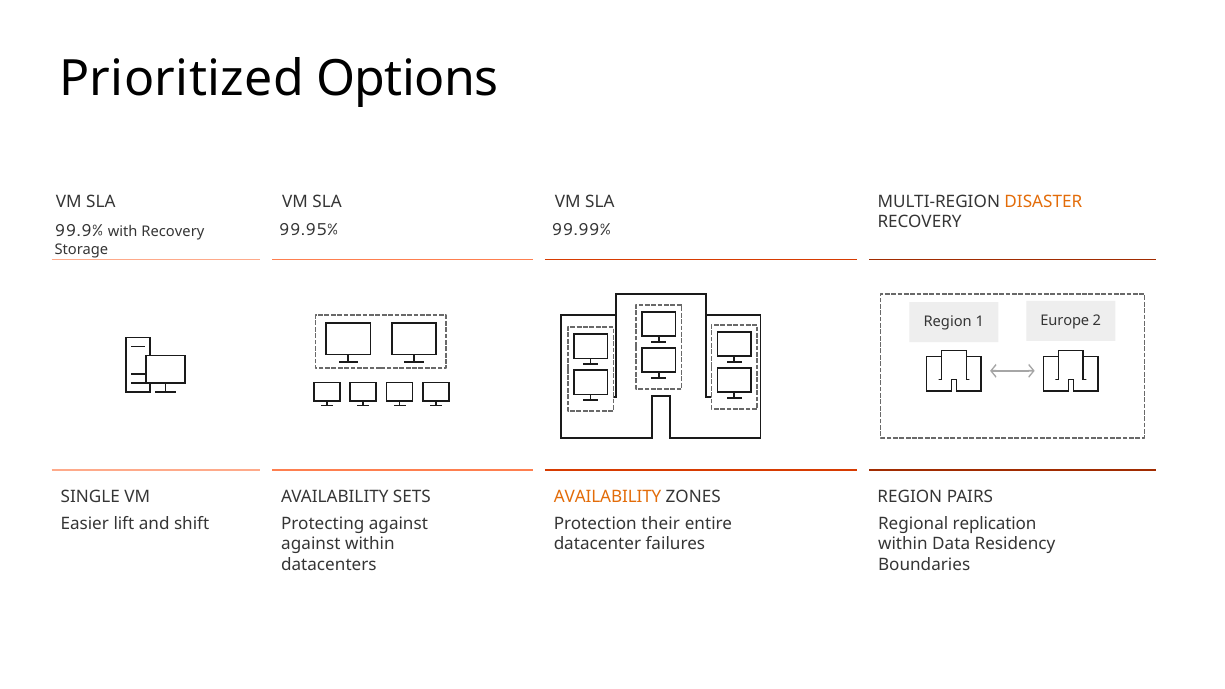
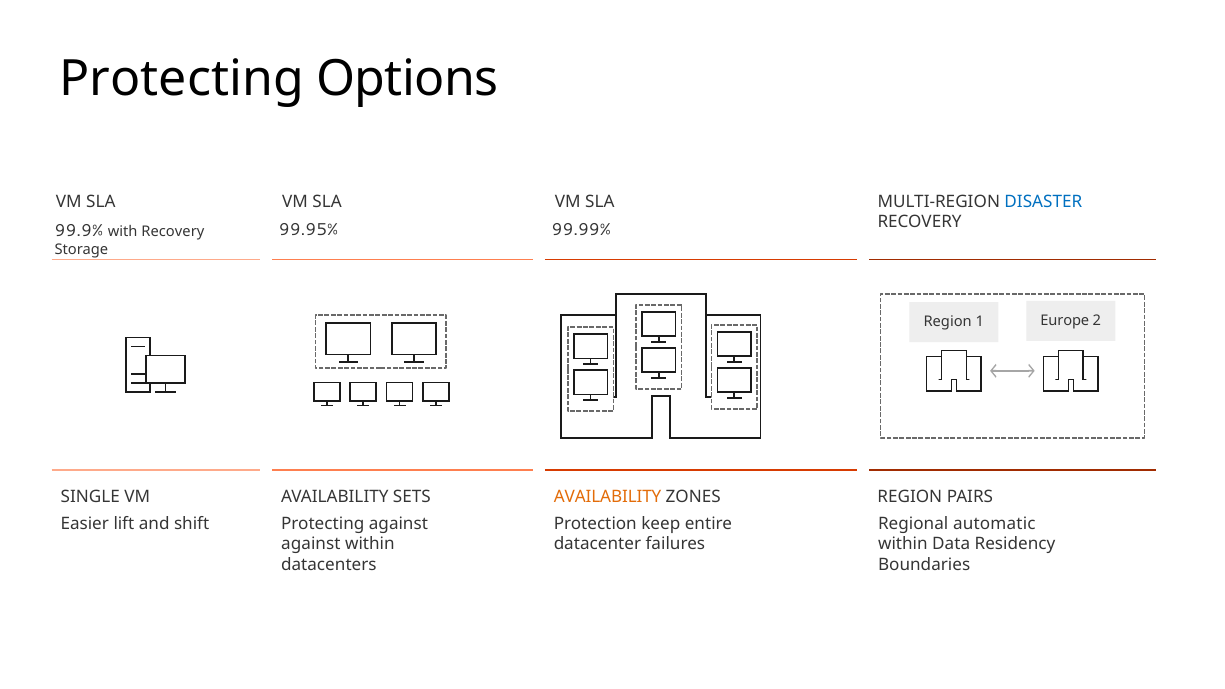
Prioritized: Prioritized -> Protecting (182, 79)
DISASTER colour: orange -> blue (1043, 202)
their: their -> keep (661, 523)
replication: replication -> automatic (994, 523)
